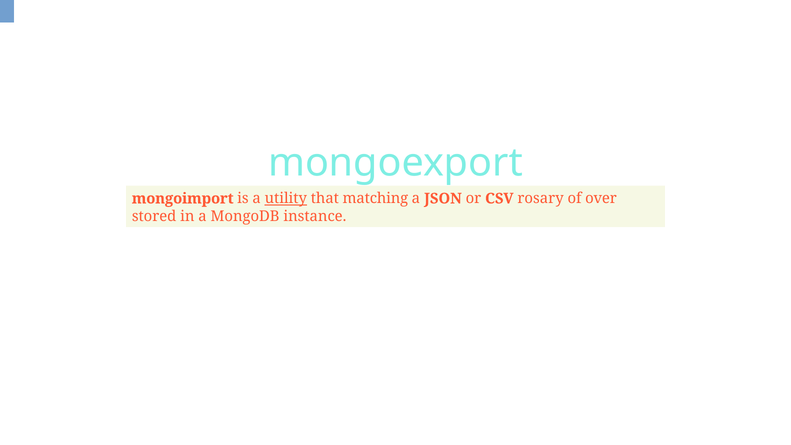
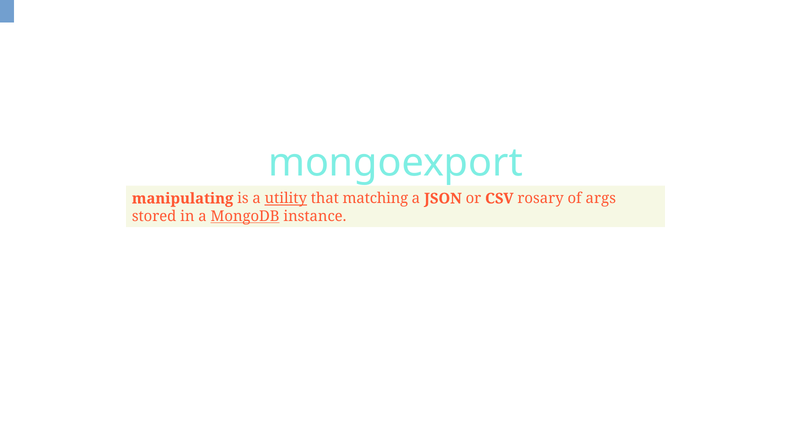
mongoimport: mongoimport -> manipulating (183, 199)
over: over -> args (601, 199)
MongoDB underline: none -> present (245, 216)
